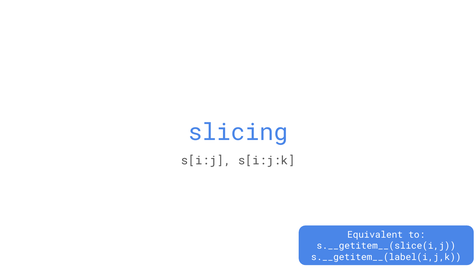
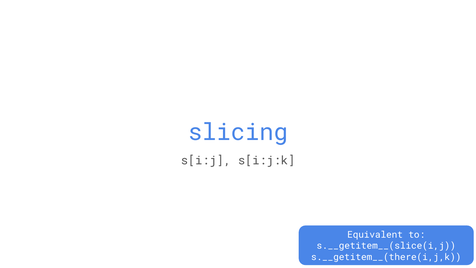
s.__getitem__(label(i,j,k: s.__getitem__(label(i,j,k -> s.__getitem__(there(i,j,k (386, 257)
